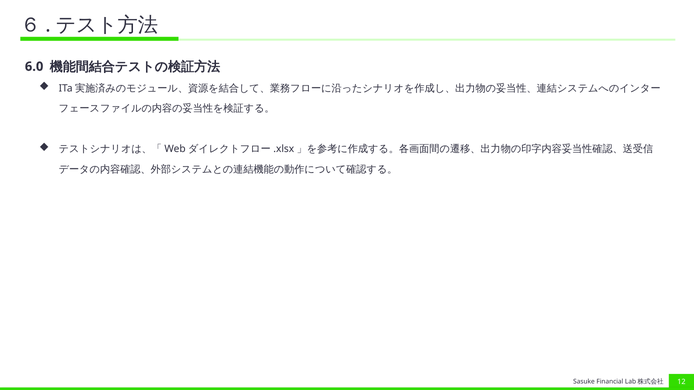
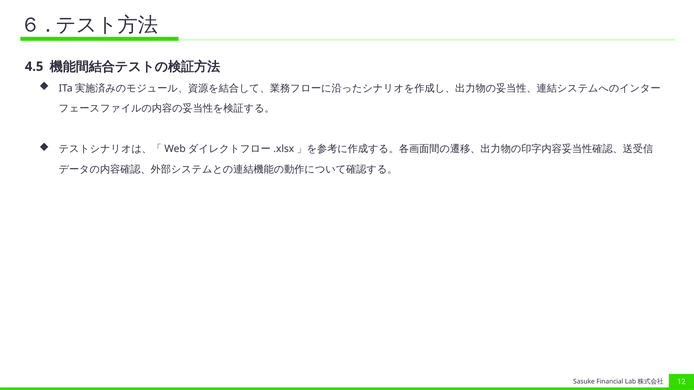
6.0: 6.0 -> 4.5 (34, 67)
